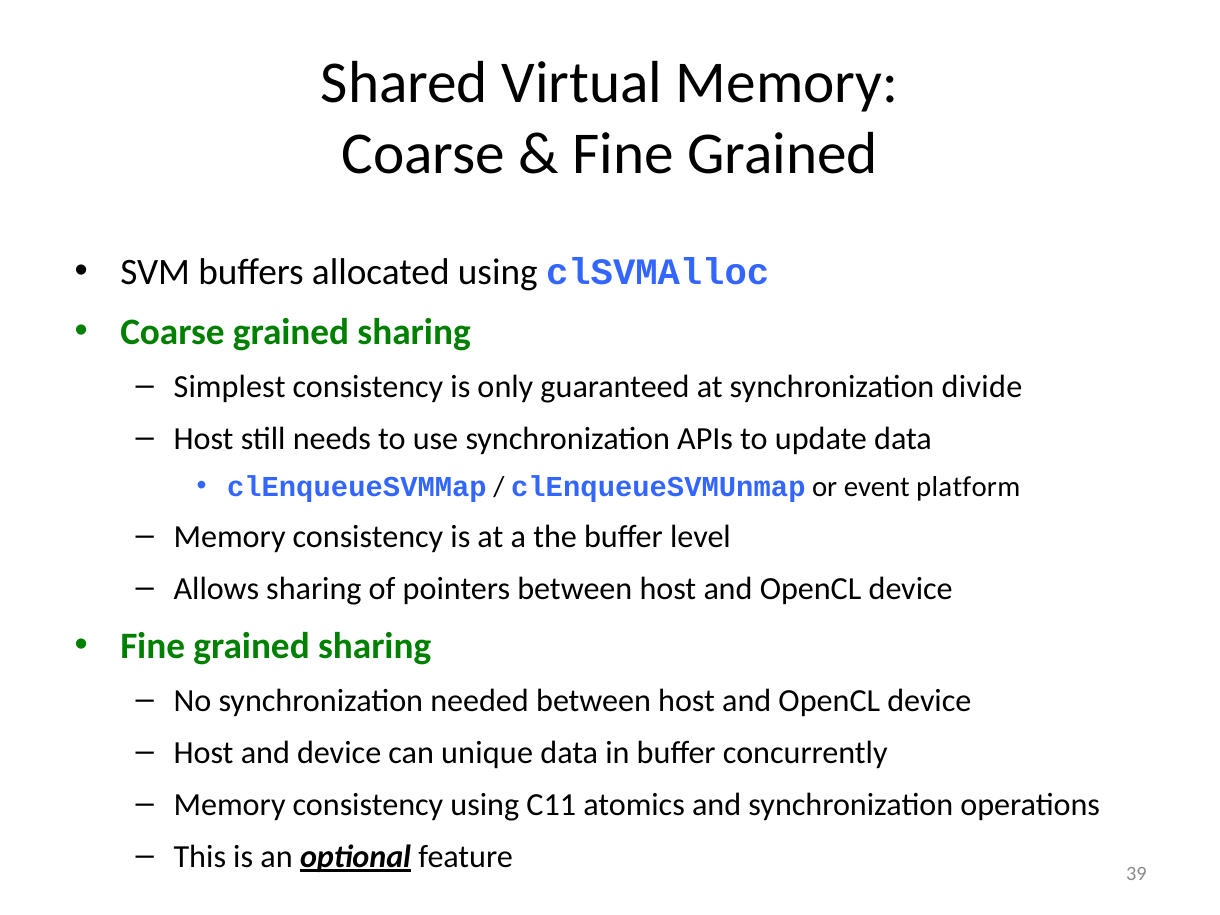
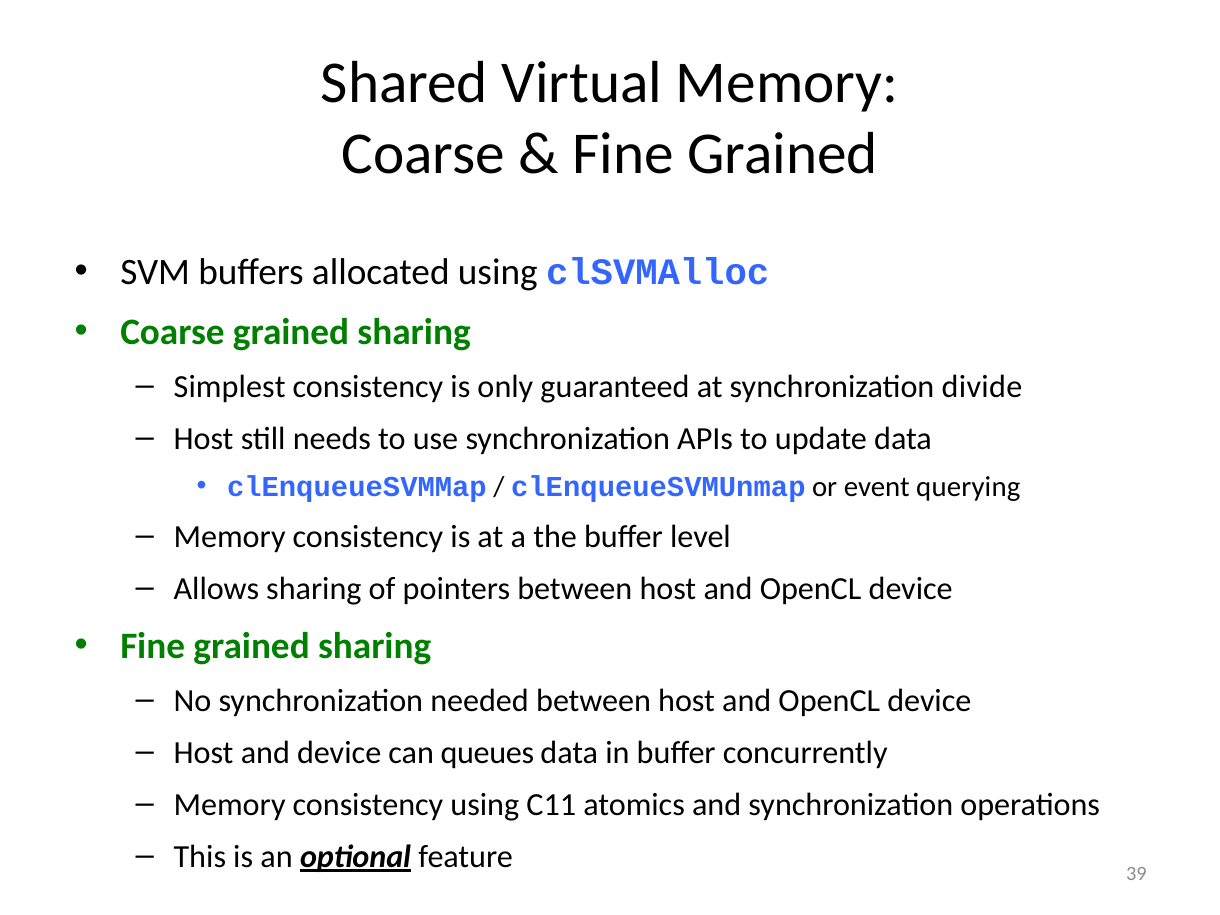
platform: platform -> querying (968, 487)
unique: unique -> queues (487, 753)
